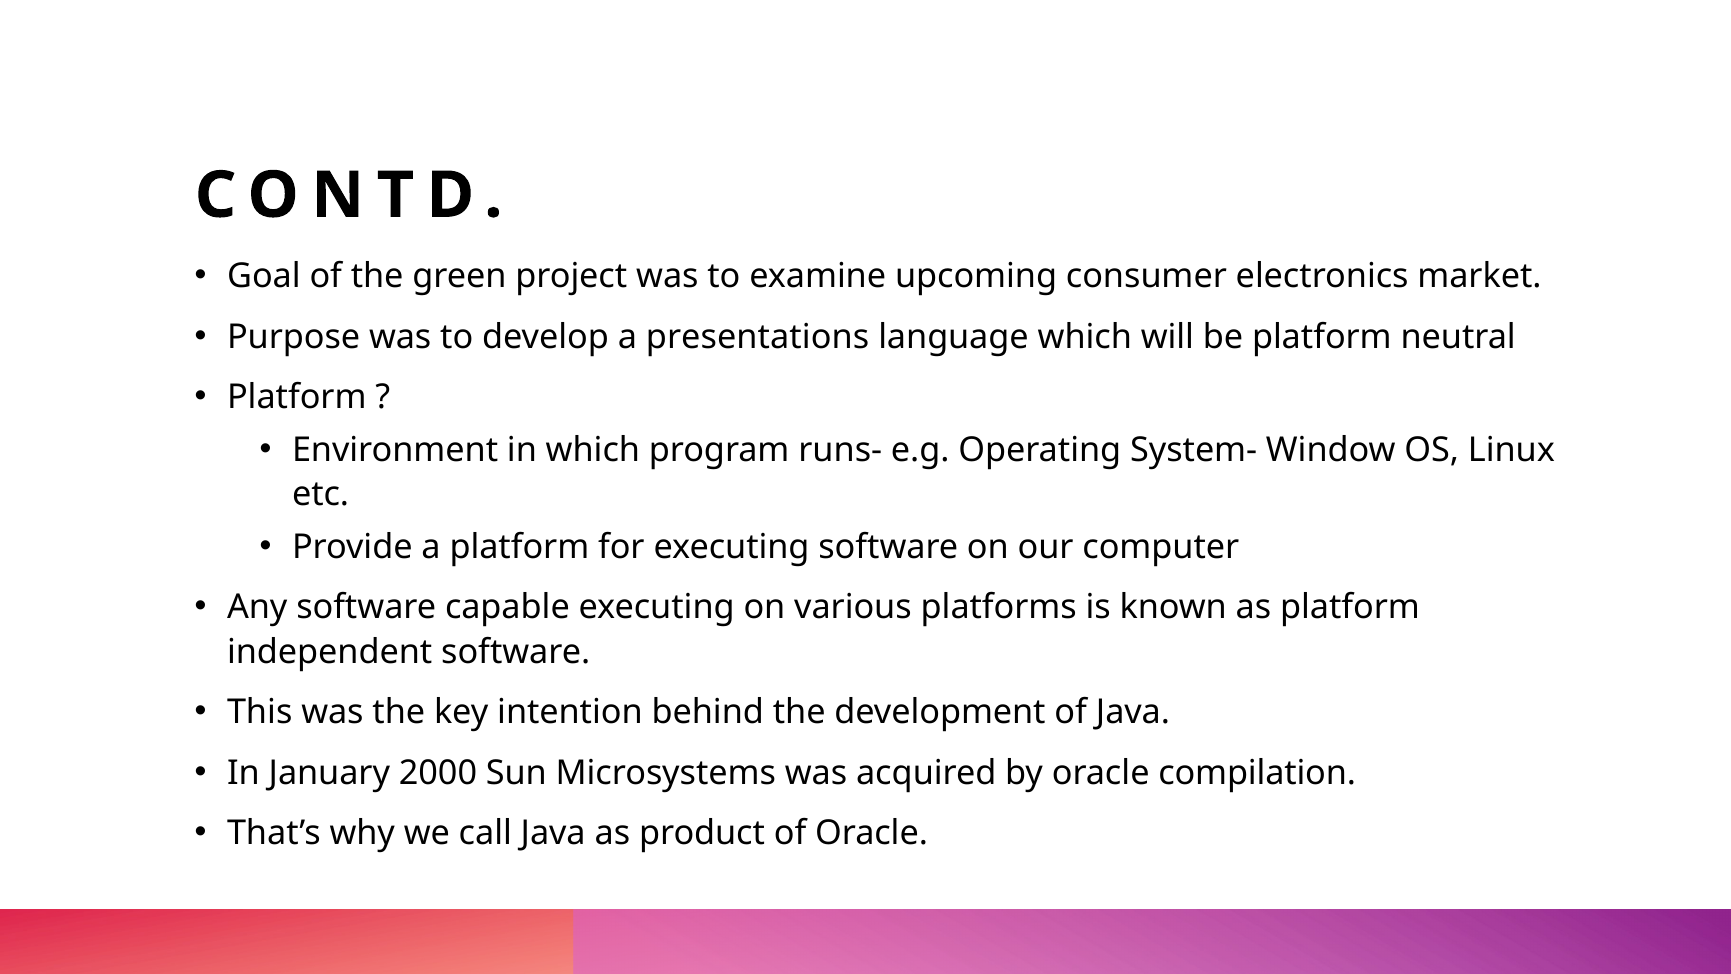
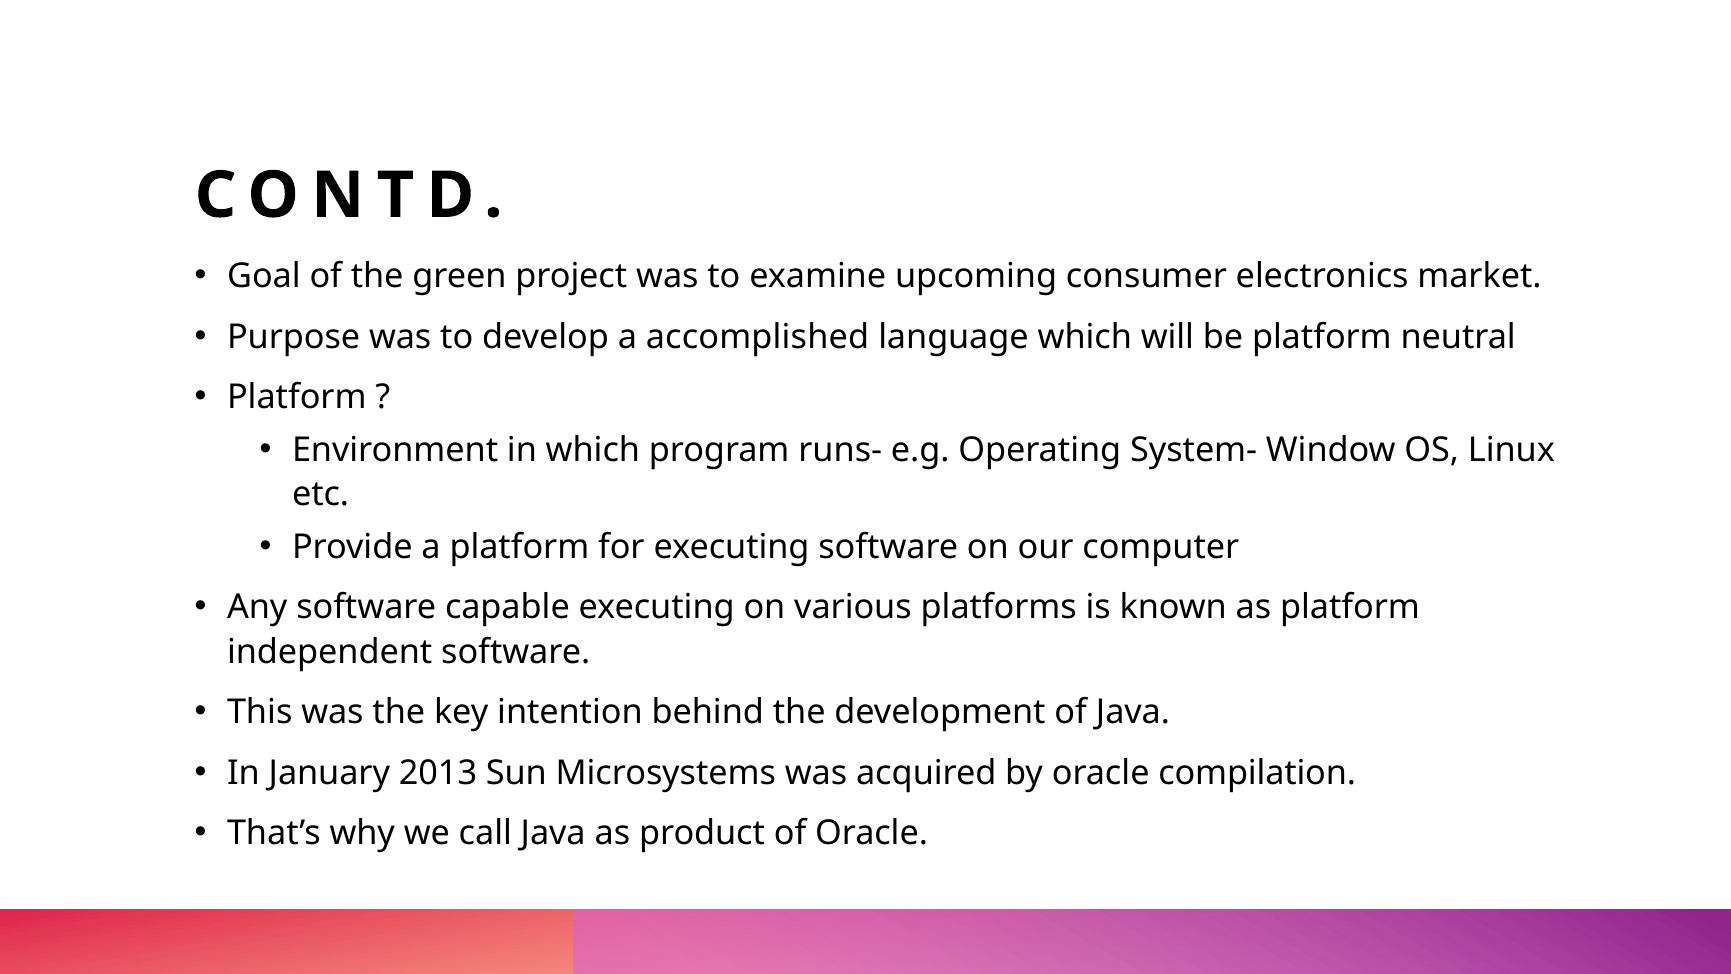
presentations: presentations -> accomplished (757, 337)
2000: 2000 -> 2013 (438, 773)
